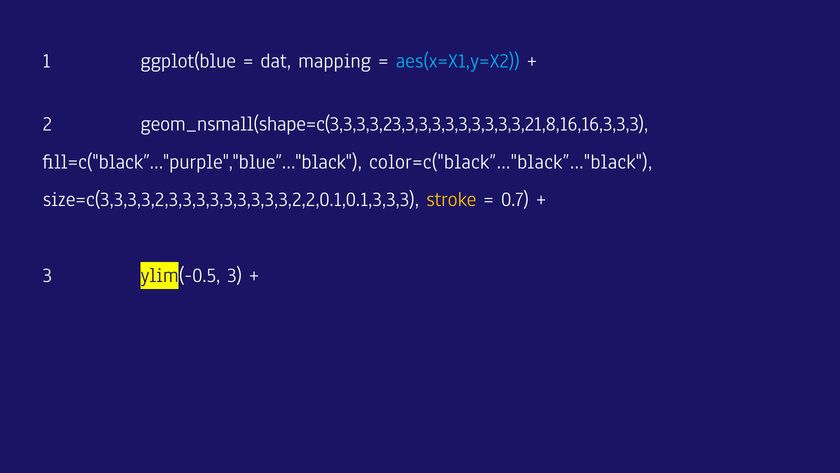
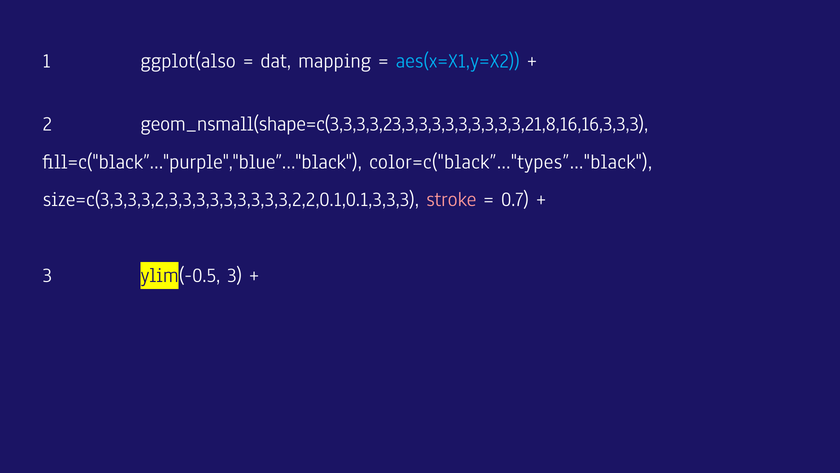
ggplot(blue: ggplot(blue -> ggplot(also (188, 61)
color=c("black”…"black”…"black: color=c("black”…"black”…"black -> color=c("black”…"types”…"black (511, 162)
stroke colour: yellow -> pink (451, 199)
